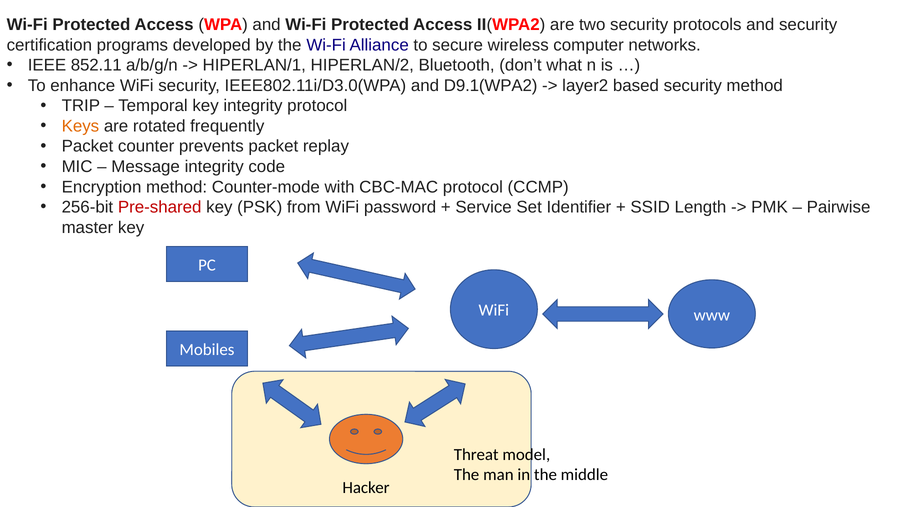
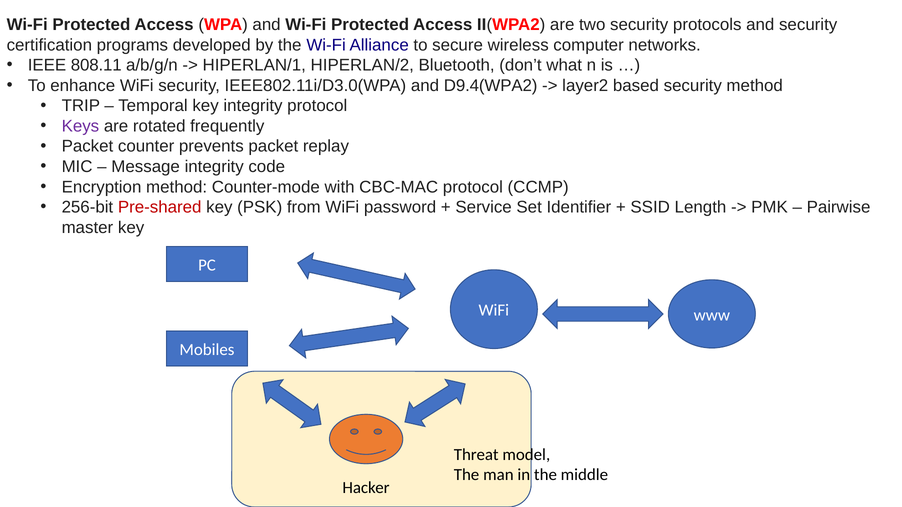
852.11: 852.11 -> 808.11 (96, 65)
D9.1(WPA2: D9.1(WPA2 -> D9.4(WPA2 (491, 86)
Keys colour: orange -> purple (80, 126)
